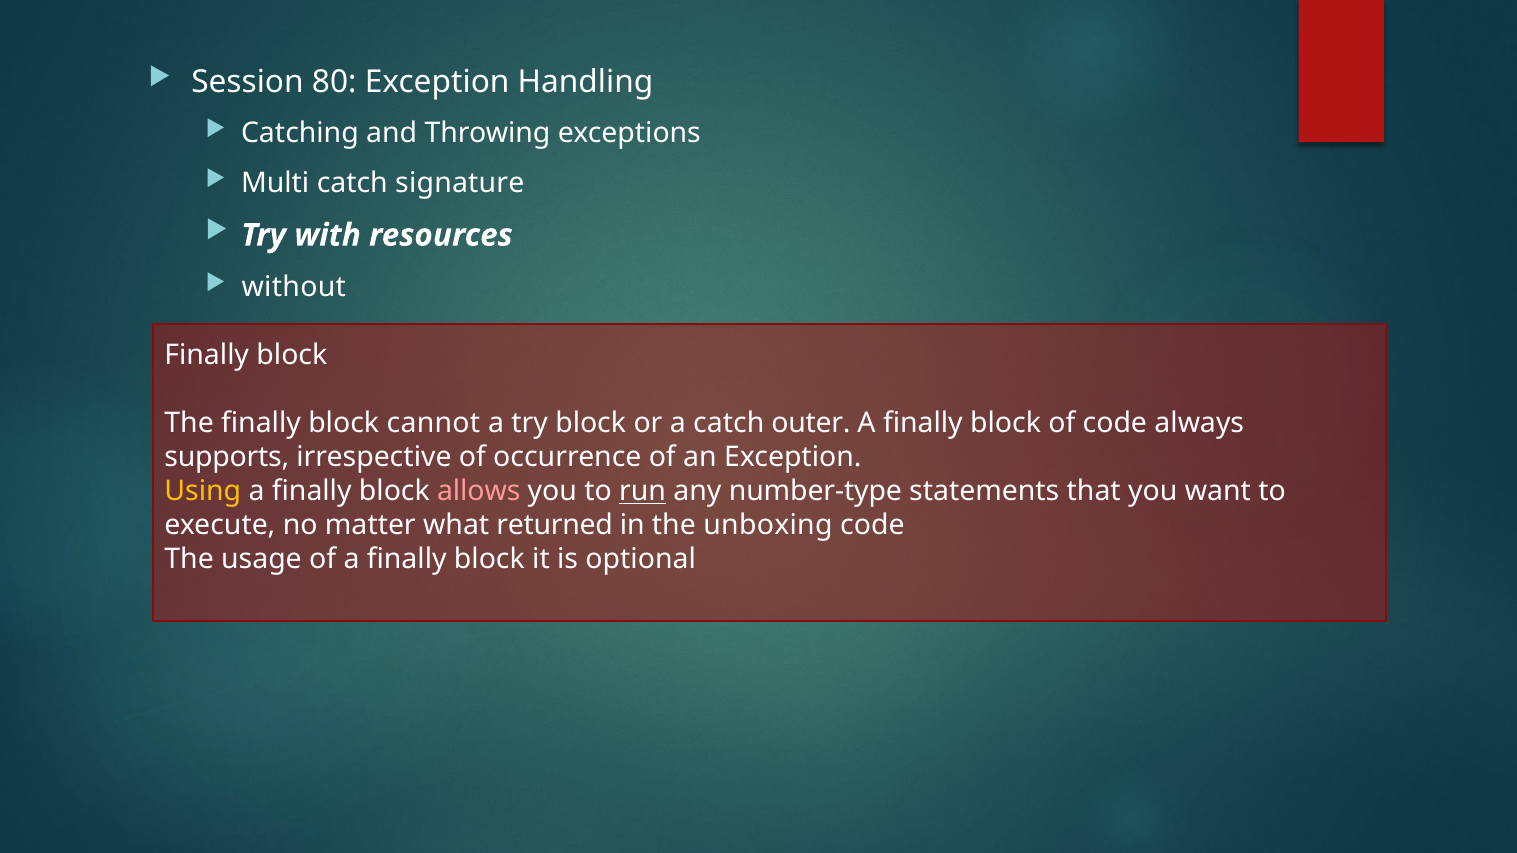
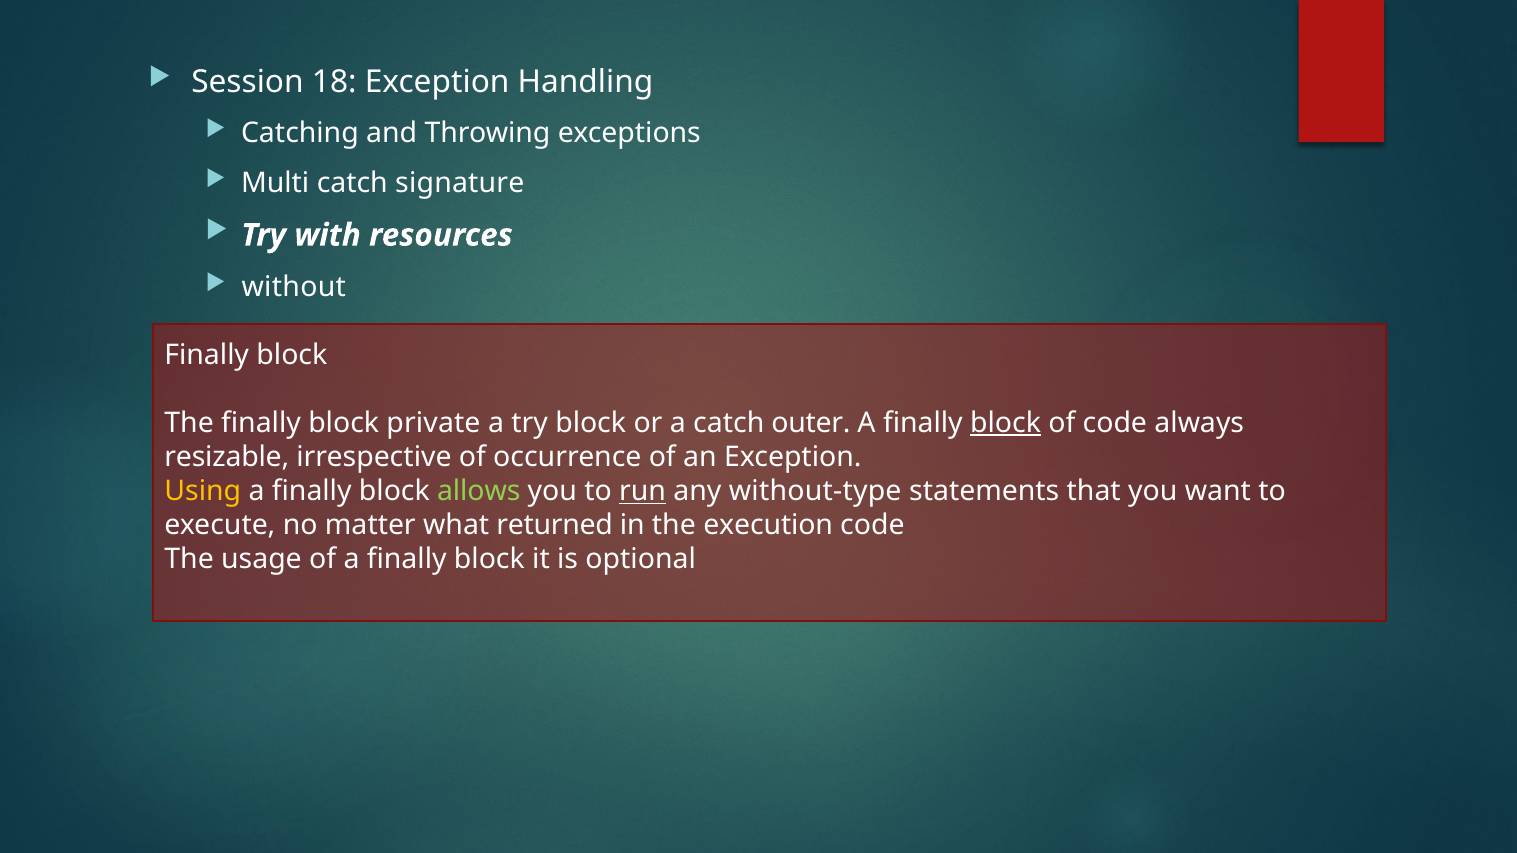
80: 80 -> 18 (334, 82)
cannot: cannot -> private (434, 423)
block underline: none -> present (1006, 423)
supports: supports -> resizable (227, 457)
allows colour: pink -> light green (479, 492)
number-type: number-type -> without-type (815, 492)
unboxing: unboxing -> execution (768, 526)
